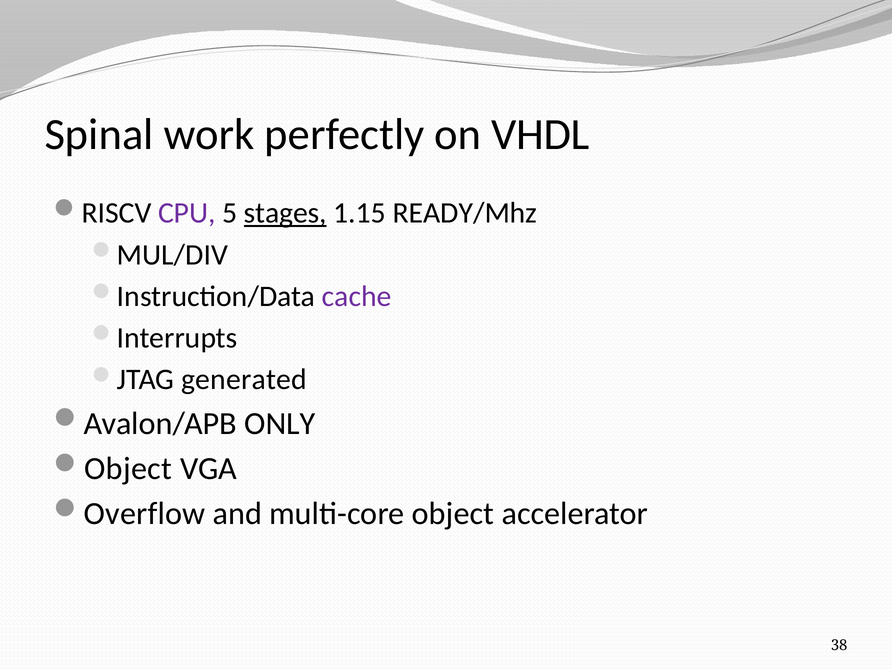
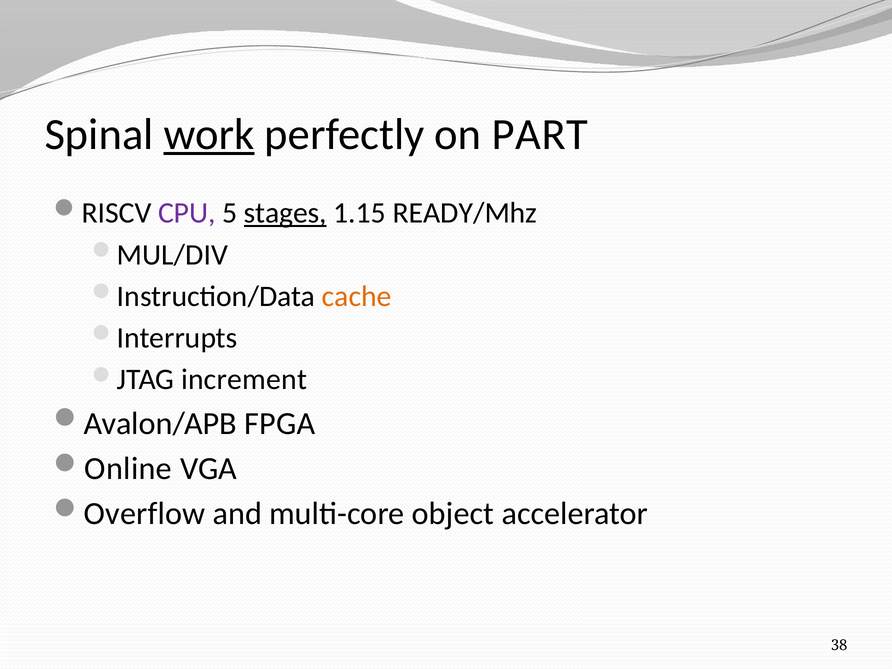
work underline: none -> present (209, 134)
VHDL: VHDL -> PART (540, 134)
cache colour: purple -> orange (357, 296)
generated: generated -> increment (244, 380)
ONLY: ONLY -> FPGA (280, 423)
Object: Object -> Online (128, 469)
